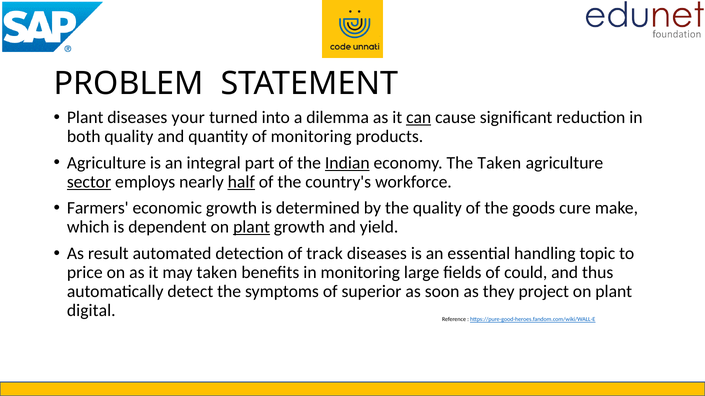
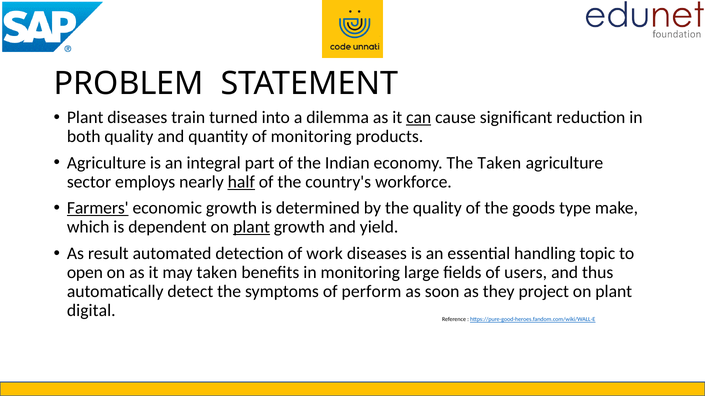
your: your -> train (188, 118)
Indian underline: present -> none (347, 163)
sector underline: present -> none (89, 182)
Farmers underline: none -> present (98, 208)
cure: cure -> type (575, 208)
track: track -> work (325, 254)
price: price -> open (85, 273)
could: could -> users (526, 273)
superior: superior -> perform (371, 292)
